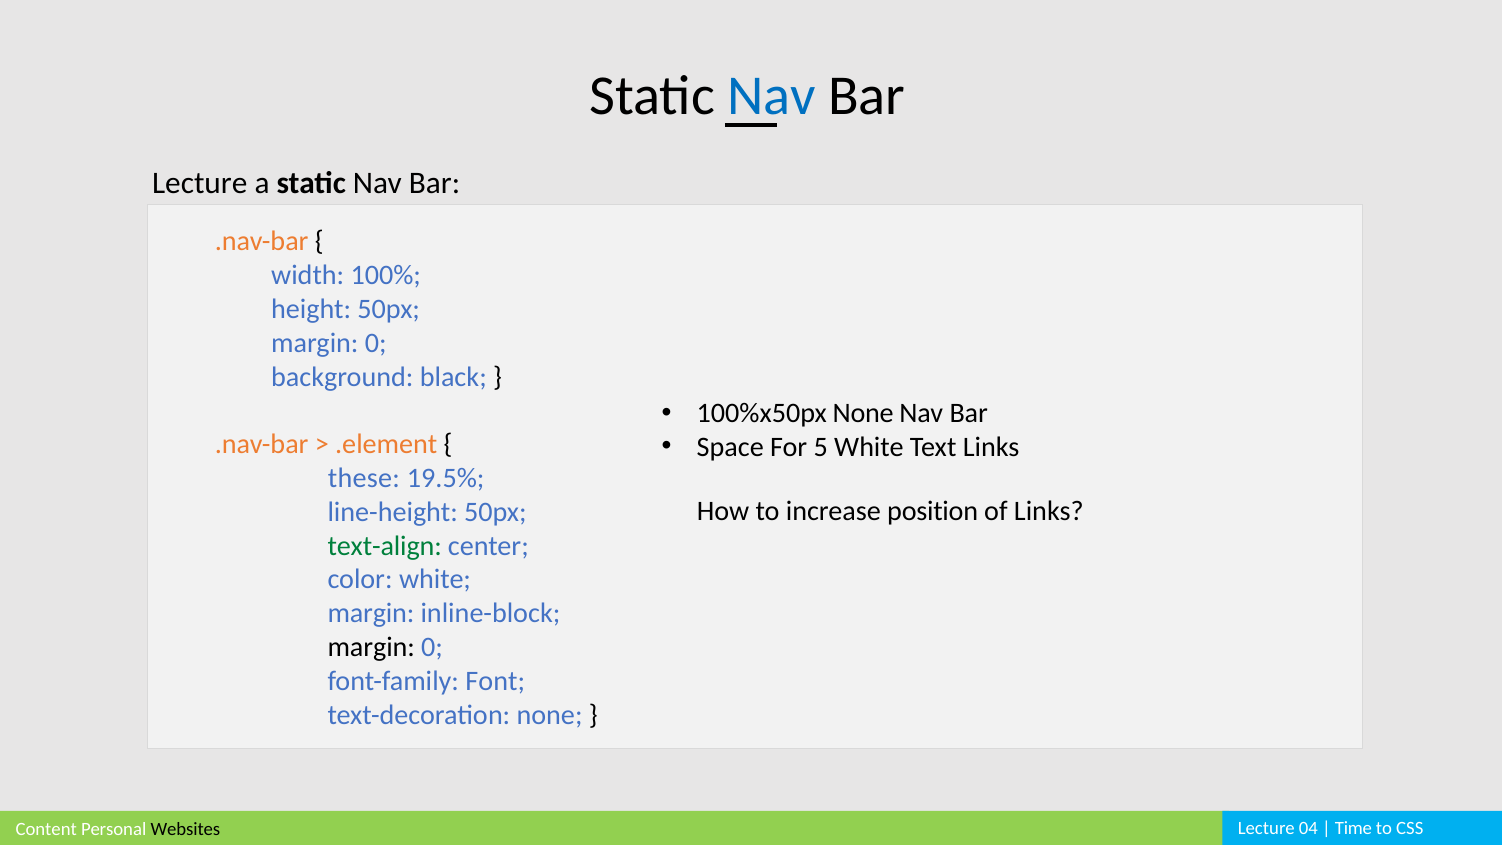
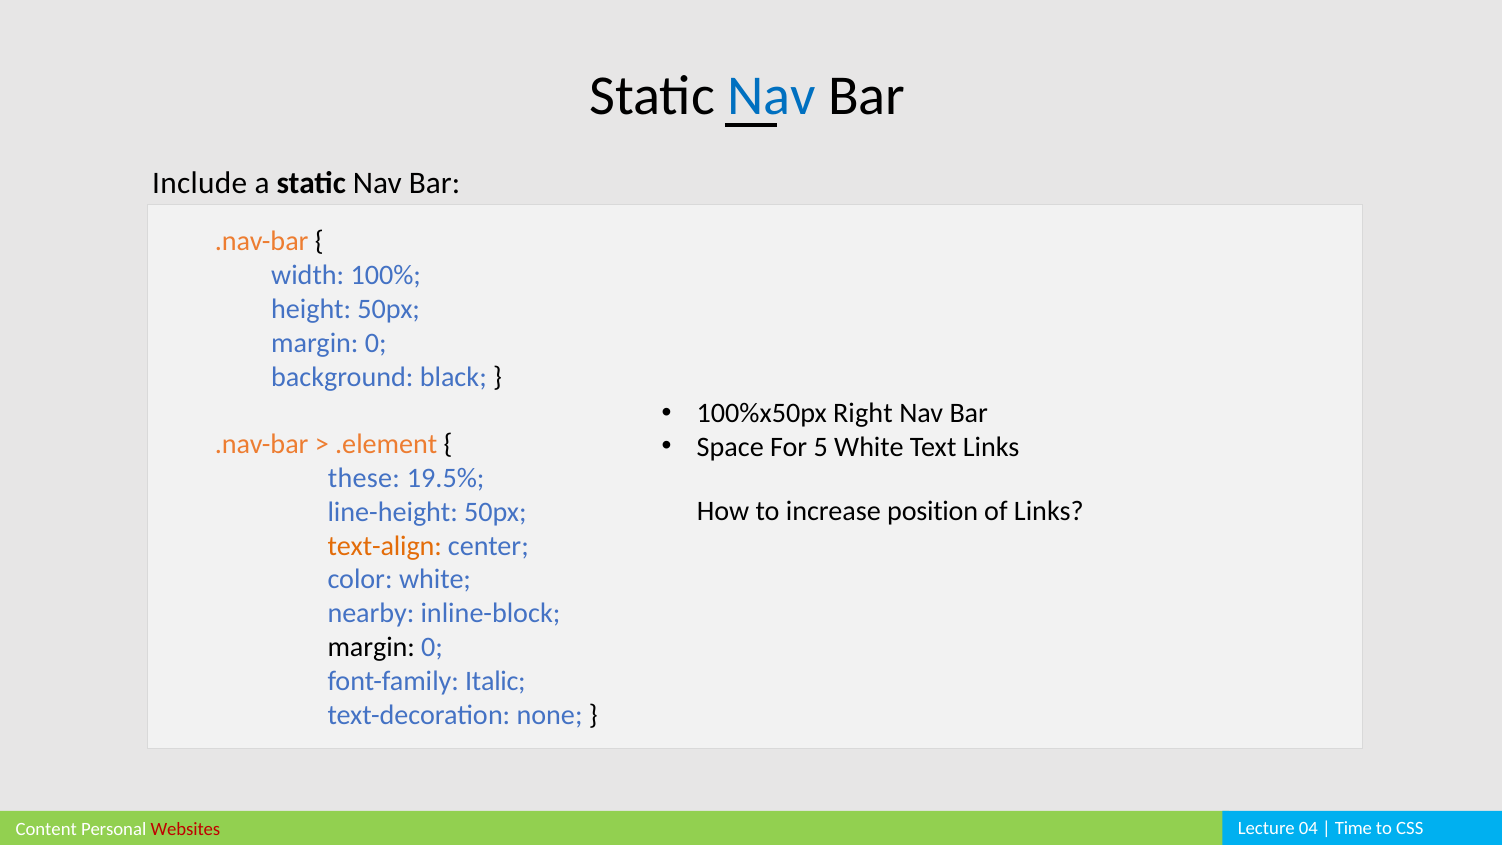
Lecture: Lecture -> Include (200, 183)
100%x50px None: None -> Right (863, 413)
text-align colour: green -> orange (385, 546)
margin: margin -> nearby (371, 613)
Font: Font -> Italic (495, 681)
Websites colour: black -> red (185, 829)
